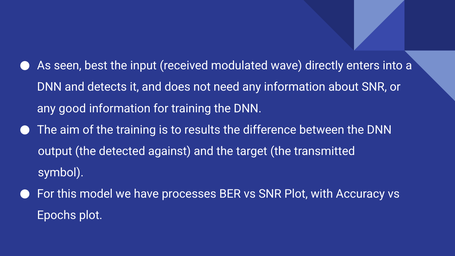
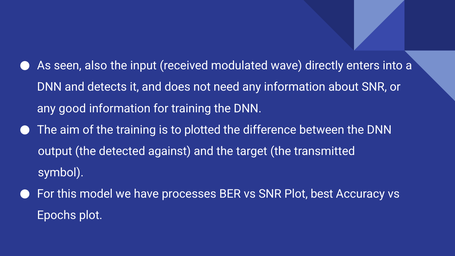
best: best -> also (96, 66)
results: results -> plotted (202, 130)
with: with -> best (322, 194)
